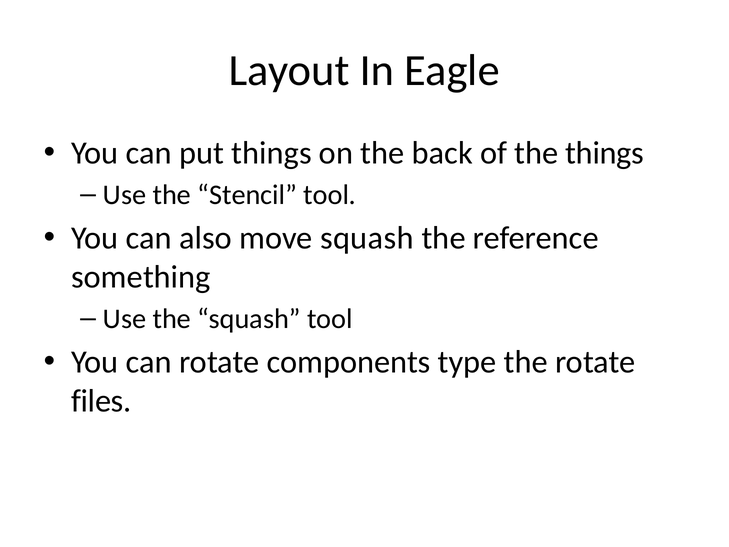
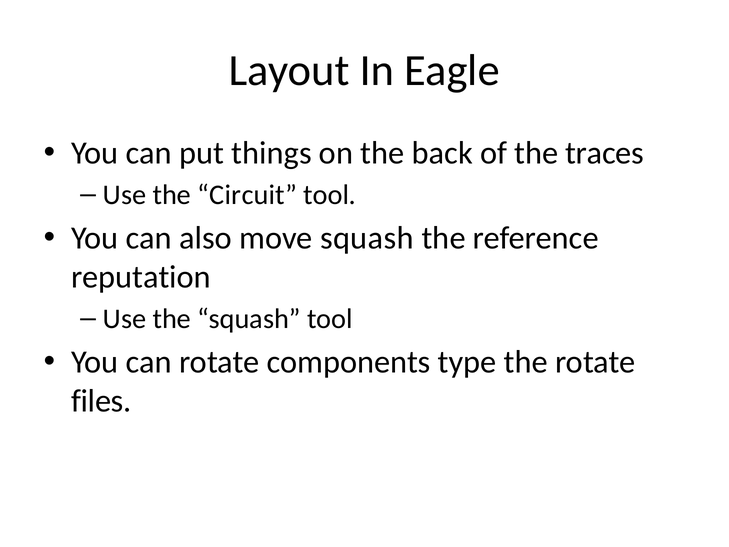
the things: things -> traces (605, 153)
Stencil: Stencil -> Circuit (247, 195)
something: something -> reputation (141, 277)
